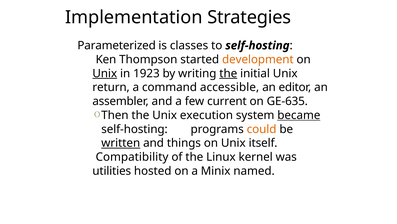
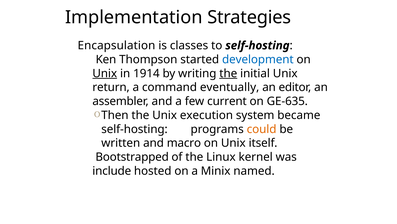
Parameterized: Parameterized -> Encapsulation (116, 45)
development colour: orange -> blue (258, 59)
1923: 1923 -> 1914 (146, 73)
accessible: accessible -> eventually (230, 87)
became underline: present -> none (299, 115)
written underline: present -> none (121, 143)
things: things -> macro (184, 143)
Compatibility: Compatibility -> Bootstrapped (132, 157)
utilities: utilities -> include (112, 171)
